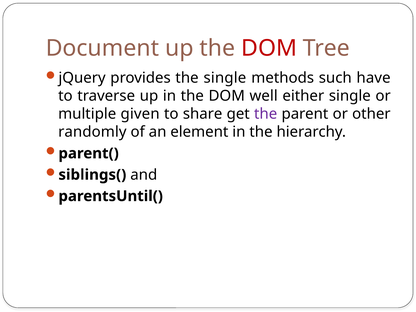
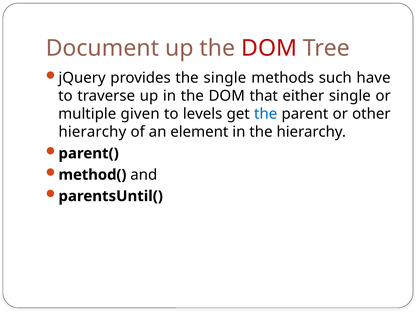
well: well -> that (264, 96)
share: share -> levels (203, 114)
the colour: purple -> blue (266, 114)
randomly: randomly -> hierarchy (92, 132)
siblings(: siblings( -> method( (92, 175)
